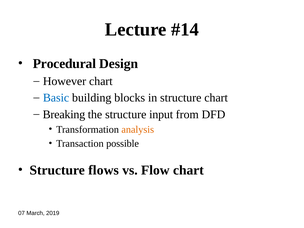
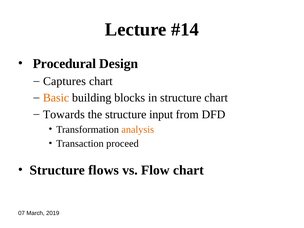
However: However -> Captures (64, 81)
Basic colour: blue -> orange (56, 98)
Breaking: Breaking -> Towards (64, 114)
possible: possible -> proceed (122, 144)
